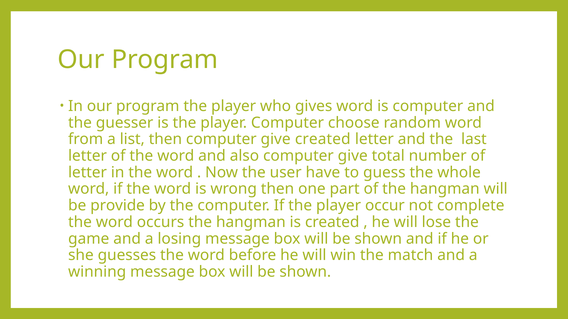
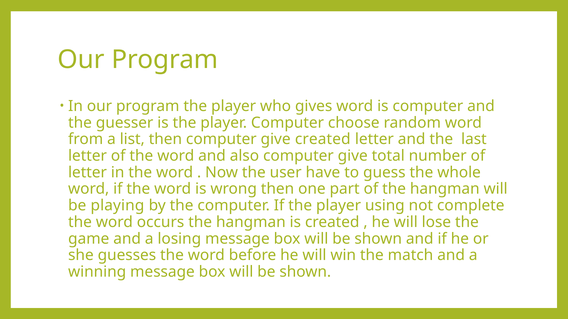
provide: provide -> playing (117, 206)
occur: occur -> using (385, 206)
